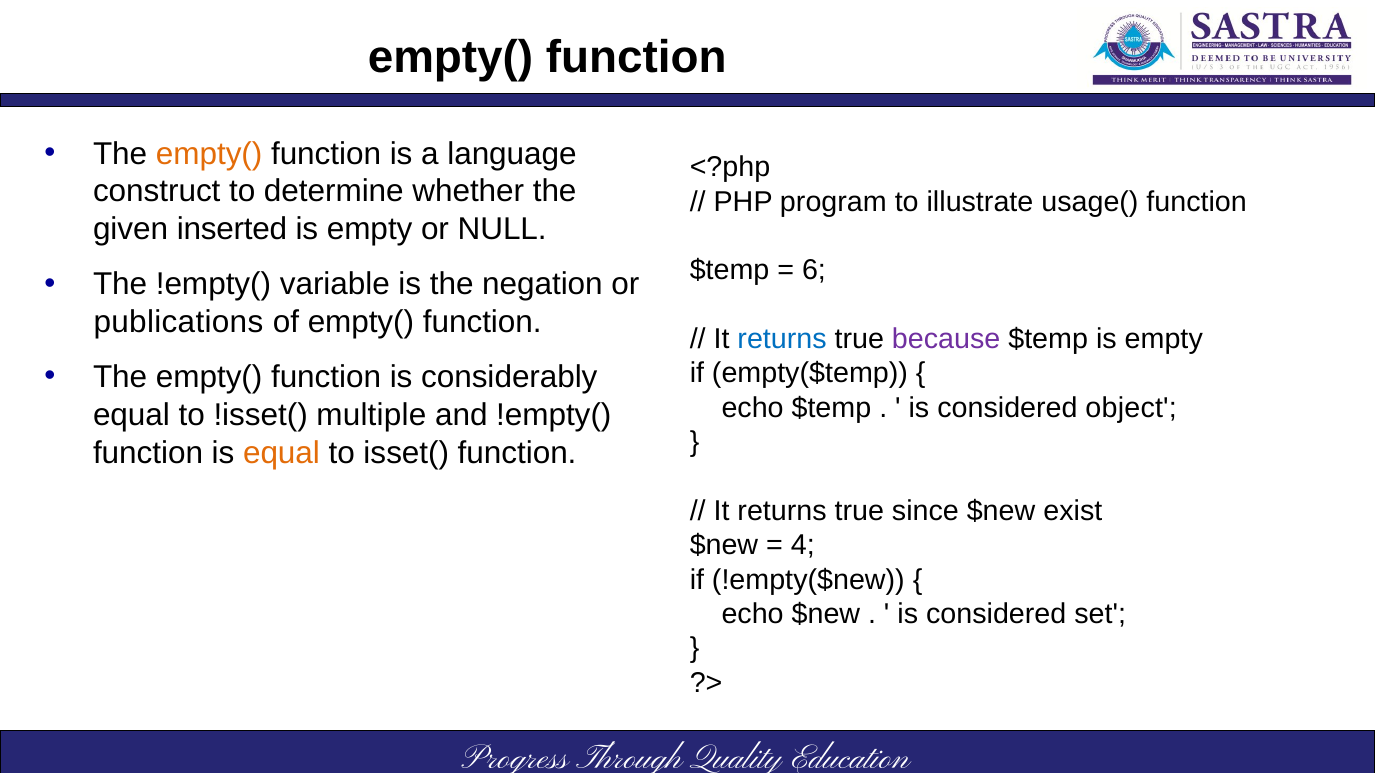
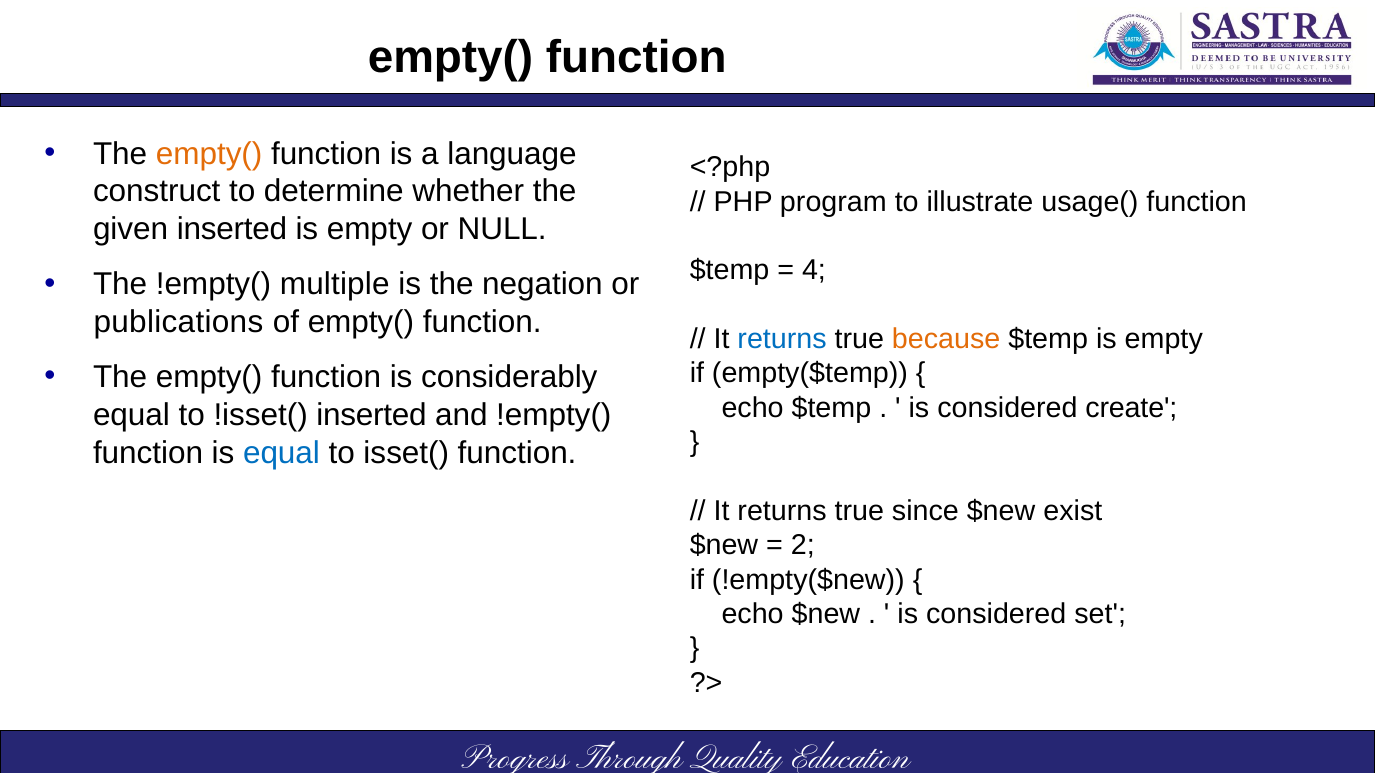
6: 6 -> 4 (814, 271)
variable: variable -> multiple (335, 285)
because colour: purple -> orange (946, 339)
object: object -> create (1131, 408)
!isset( multiple: multiple -> inserted (372, 415)
equal colour: orange -> blue (281, 453)
4: 4 -> 2 (803, 546)
